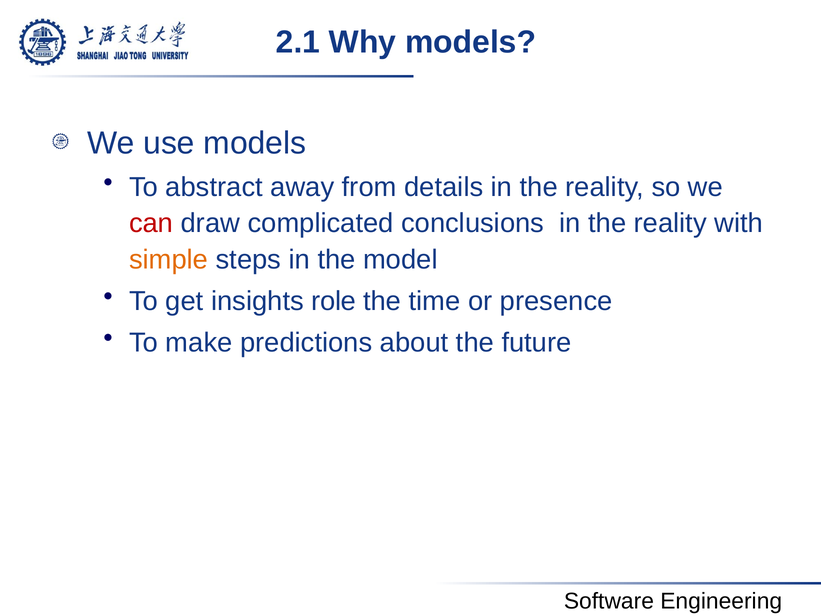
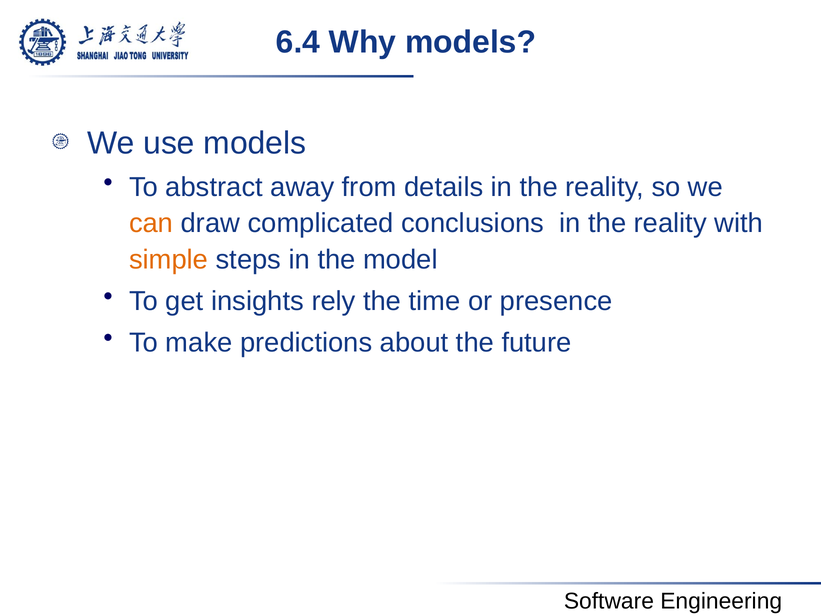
2.1: 2.1 -> 6.4 (298, 42)
can colour: red -> orange (151, 223)
role: role -> rely (334, 301)
